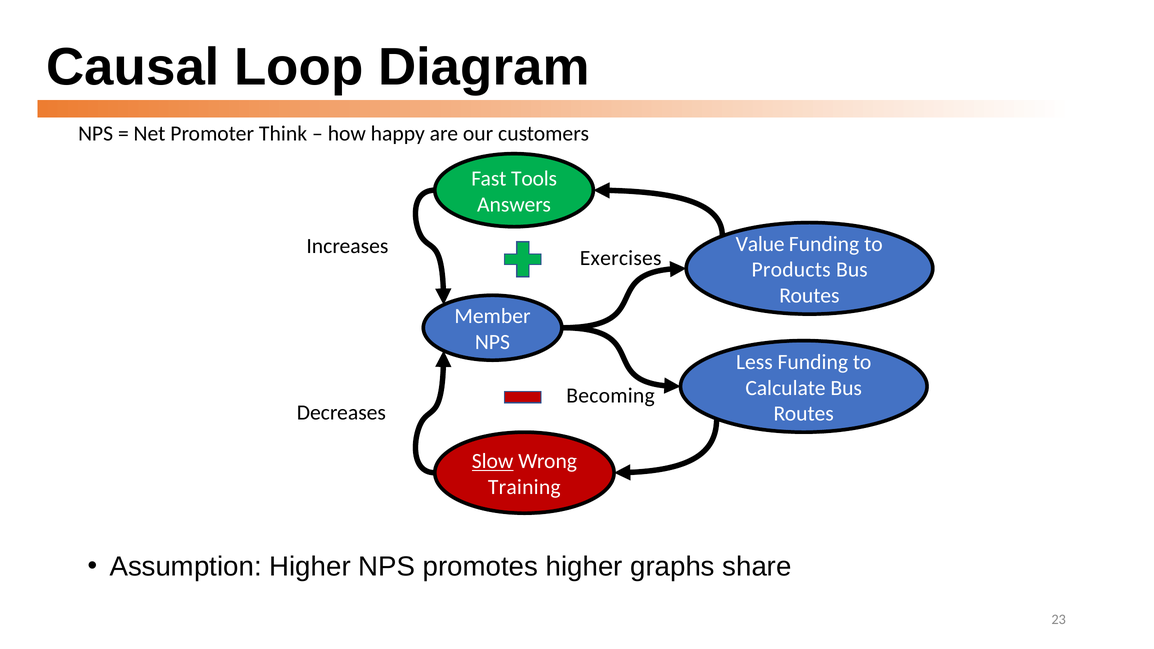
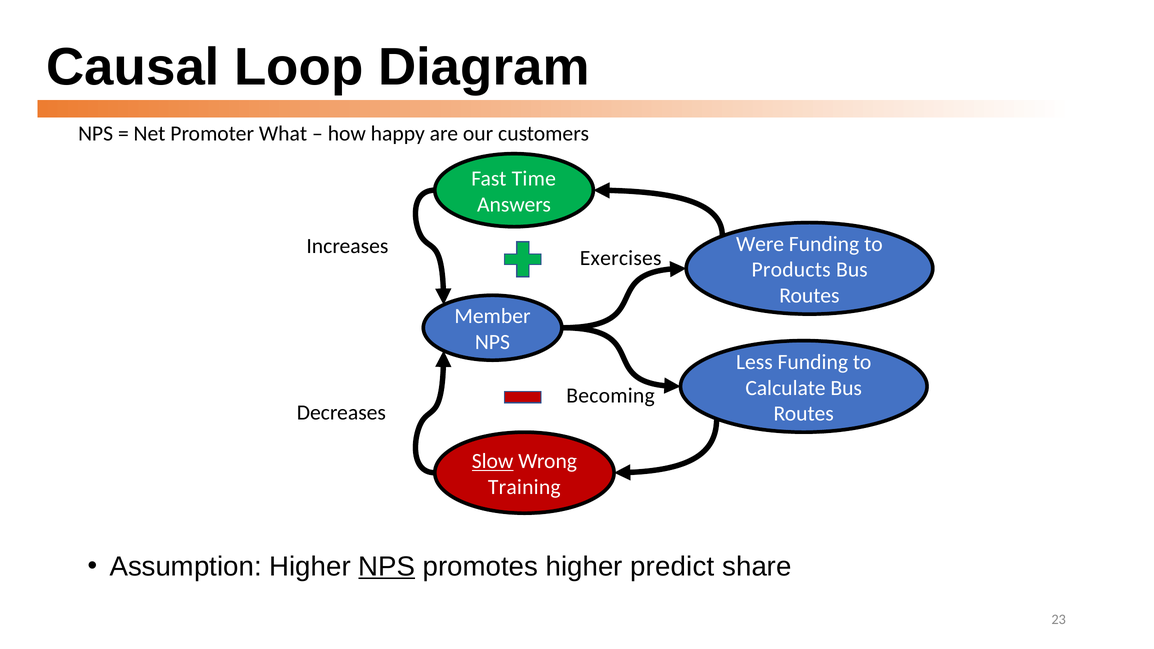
Think: Think -> What (283, 133)
Tools: Tools -> Time (534, 179)
Value: Value -> Were (760, 244)
NPS underline: none -> present (387, 567)
graphs: graphs -> predict (672, 567)
